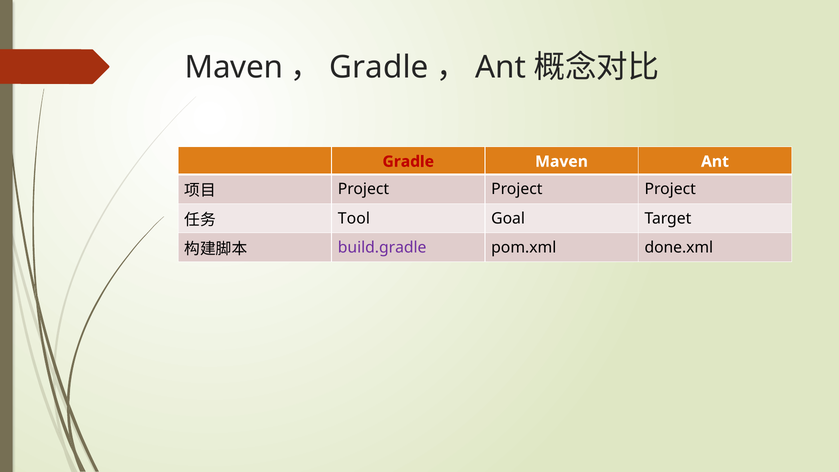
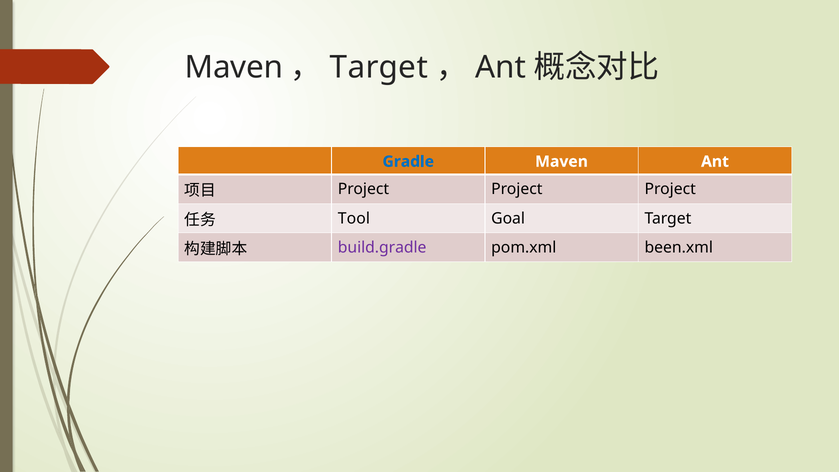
Gradle: Gradle -> Target (379, 67)
Gradle colour: red -> blue (408, 162)
done.xml: done.xml -> been.xml (679, 247)
